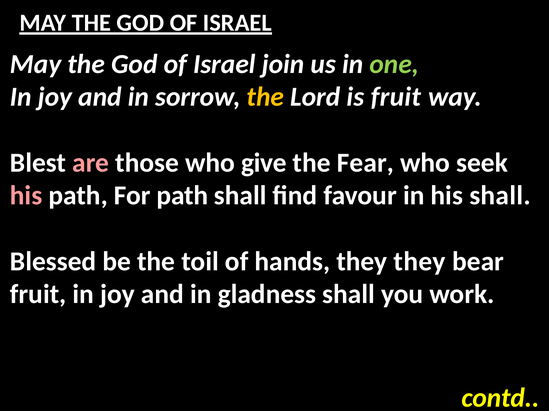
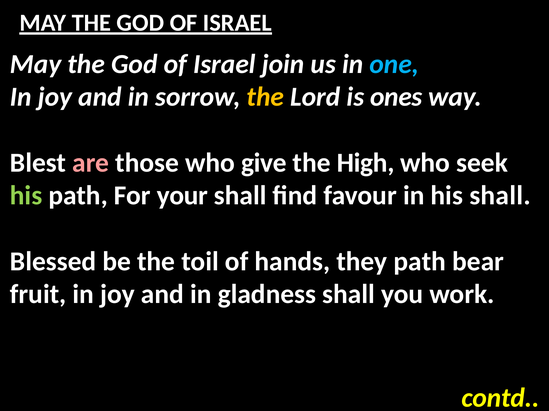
one colour: light green -> light blue (394, 64)
is fruit: fruit -> ones (396, 97)
Fear: Fear -> High (366, 163)
his colour: pink -> light green (26, 196)
For path: path -> your (182, 196)
they they: they -> path (420, 262)
